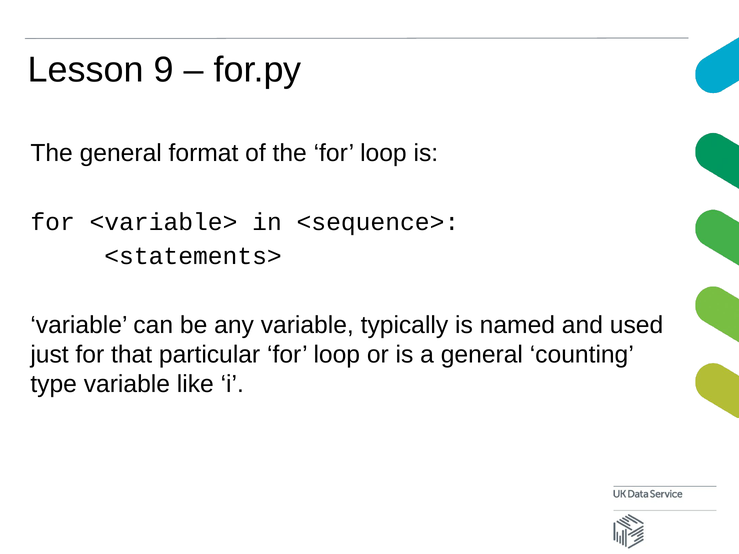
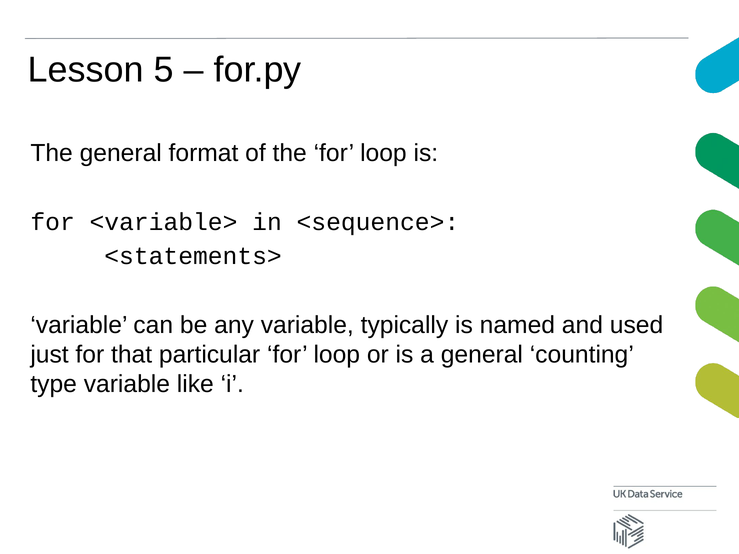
9: 9 -> 5 (164, 70)
